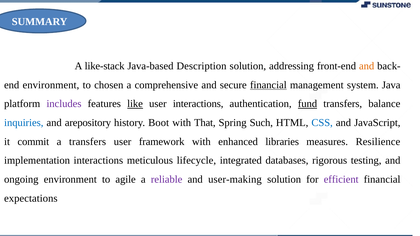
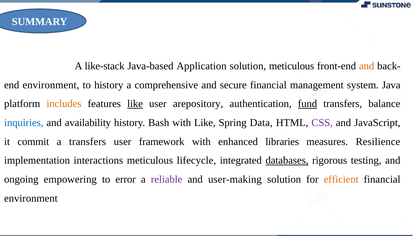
Java-based Description: Description -> Application (202, 66)
solution addressing: addressing -> meticulous (292, 66)
to chosen: chosen -> history (109, 85)
financial underline: present -> none (268, 85)
includes colour: purple -> orange (64, 104)
user interactions: interactions -> arepository (198, 104)
arepository: arepository -> availability (88, 123)
Boot: Boot -> Bash (159, 123)
with That: That -> Like (205, 123)
Such: Such -> Data (261, 123)
CSS colour: blue -> purple (322, 123)
databases underline: none -> present (287, 161)
ongoing environment: environment -> empowering (70, 180)
agile: agile -> error (126, 180)
efficient colour: purple -> orange (341, 180)
expectations: expectations -> environment (31, 198)
